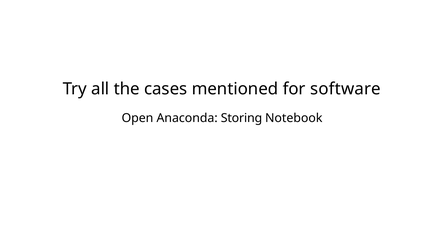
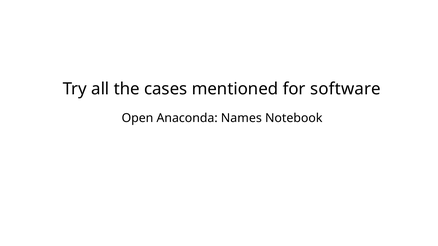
Storing: Storing -> Names (241, 118)
